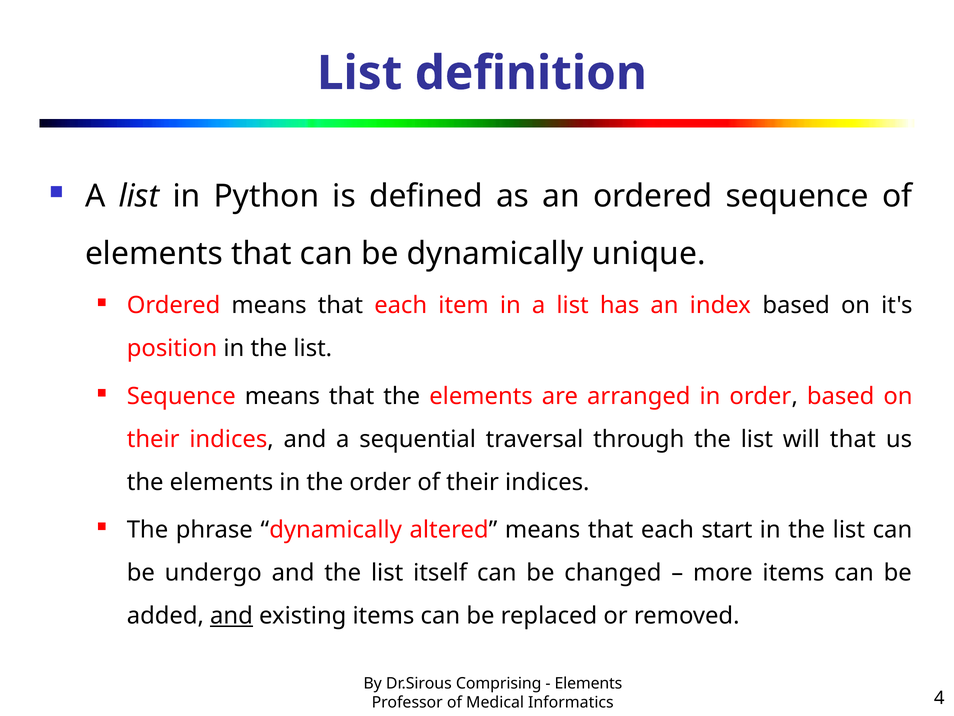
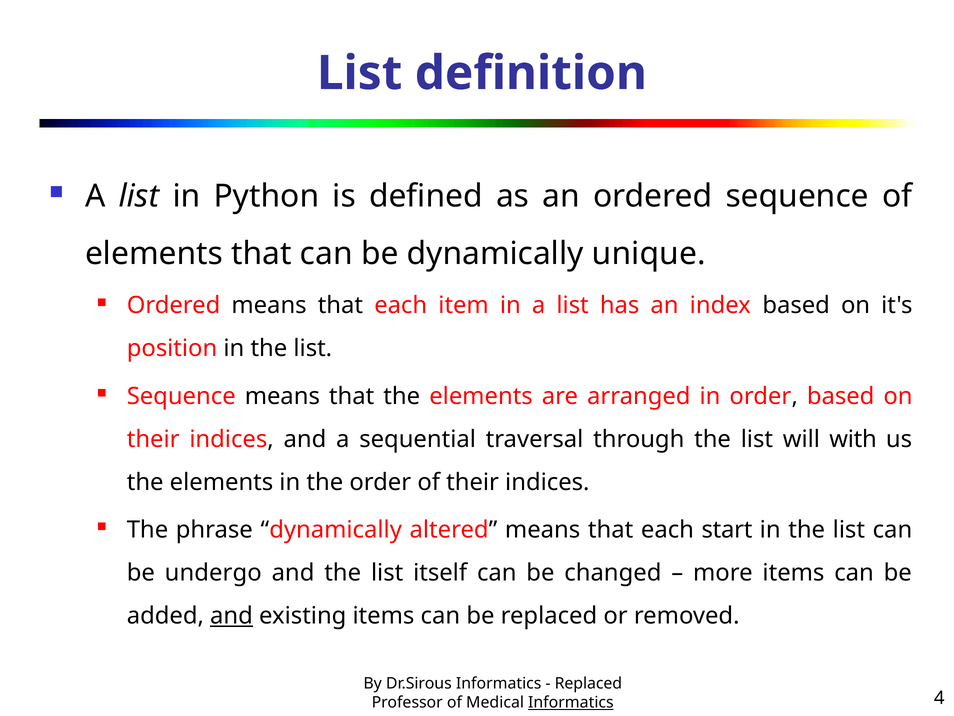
will that: that -> with (853, 439)
Dr.Sirous Comprising: Comprising -> Informatics (499, 683)
Elements: Elements -> Replaced (588, 683)
Informatics underline: none -> present (571, 702)
